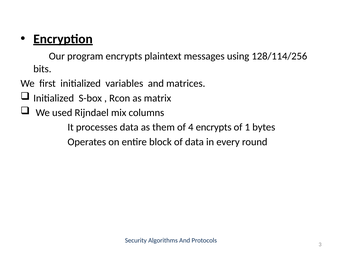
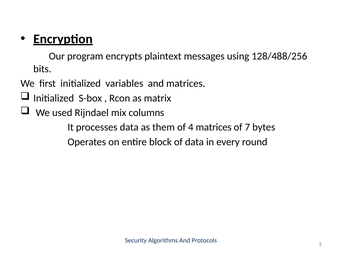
128/114/256: 128/114/256 -> 128/488/256 (279, 56)
4 encrypts: encrypts -> matrices (214, 128)
1: 1 -> 7 (247, 128)
